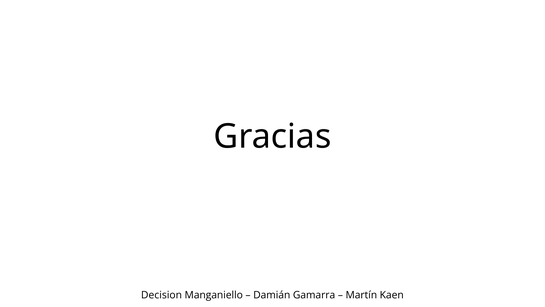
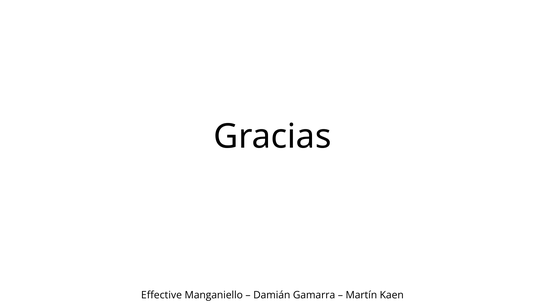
Decision: Decision -> Effective (162, 295)
